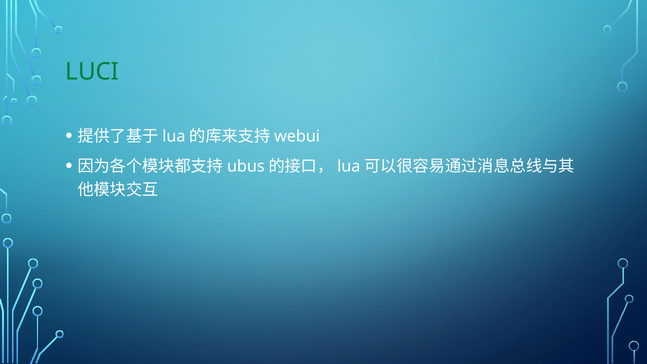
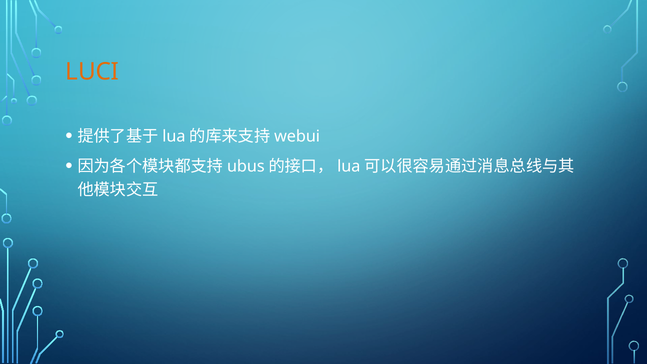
LUCI colour: green -> orange (92, 72)
